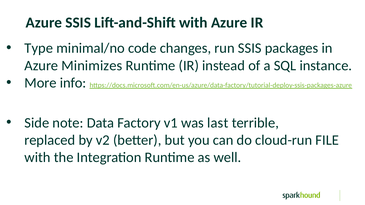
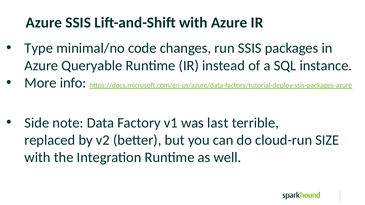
Minimizes: Minimizes -> Queryable (92, 66)
FILE: FILE -> SIZE (327, 140)
